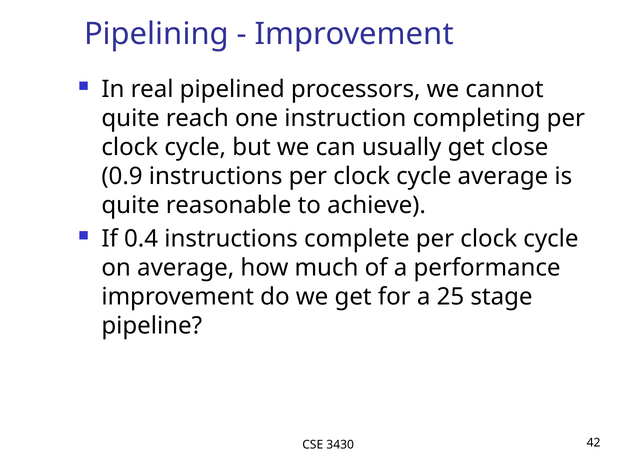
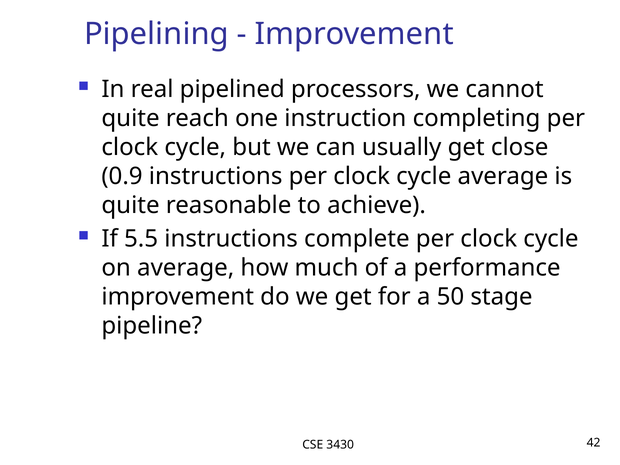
0.4: 0.4 -> 5.5 (141, 239)
25: 25 -> 50 (450, 297)
